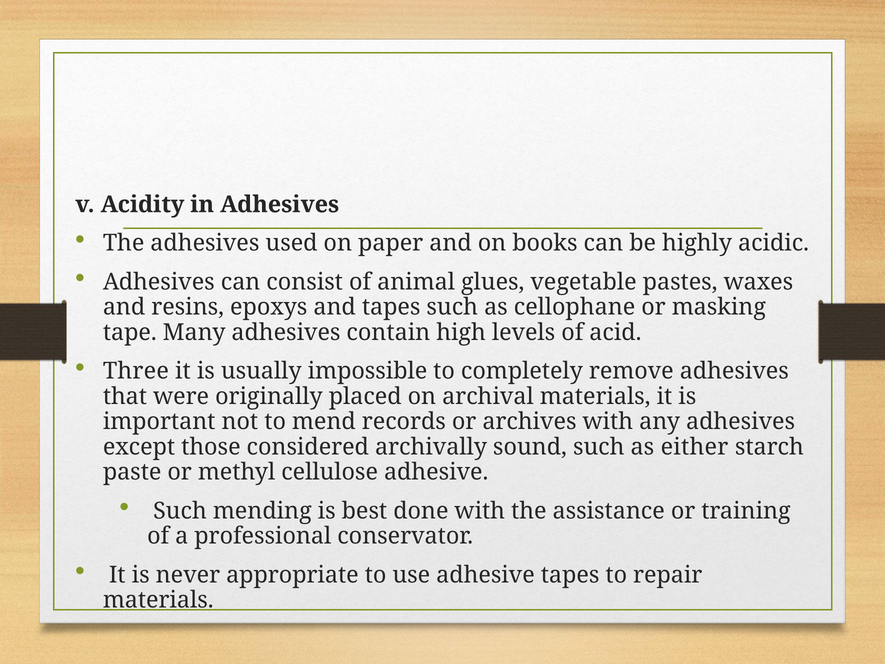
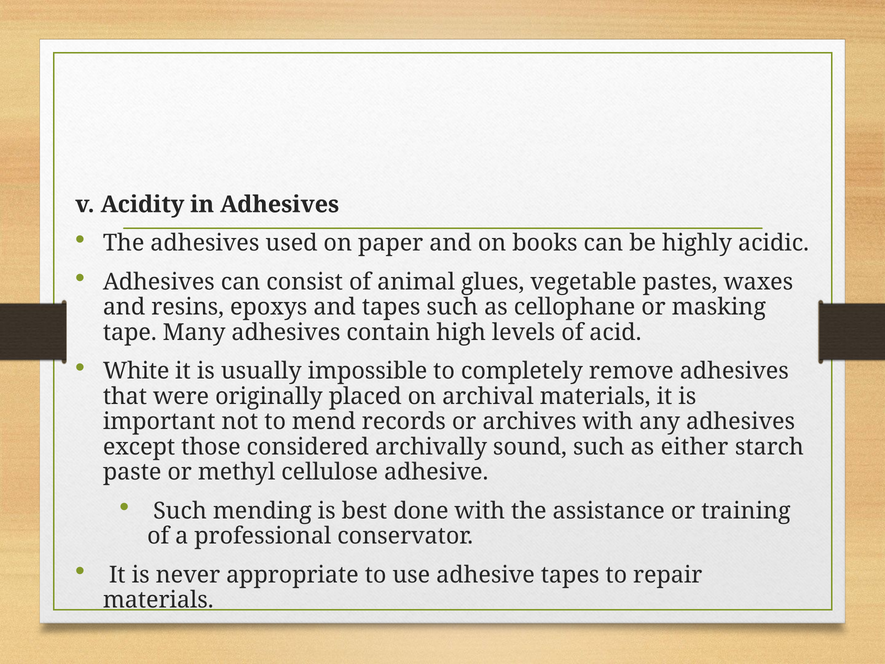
Three: Three -> White (136, 371)
